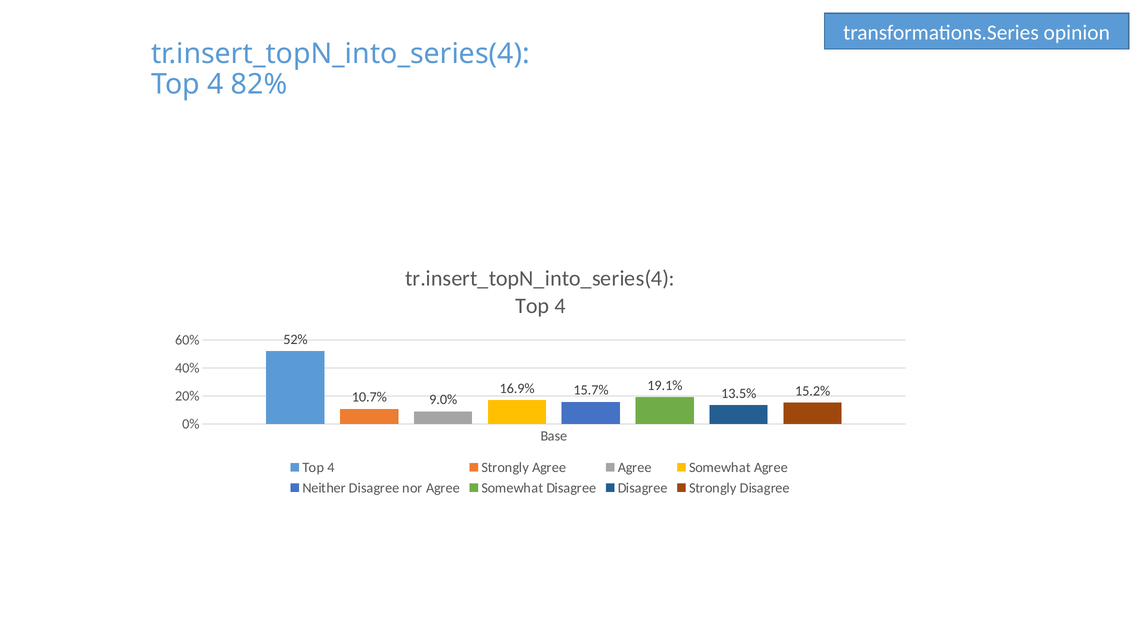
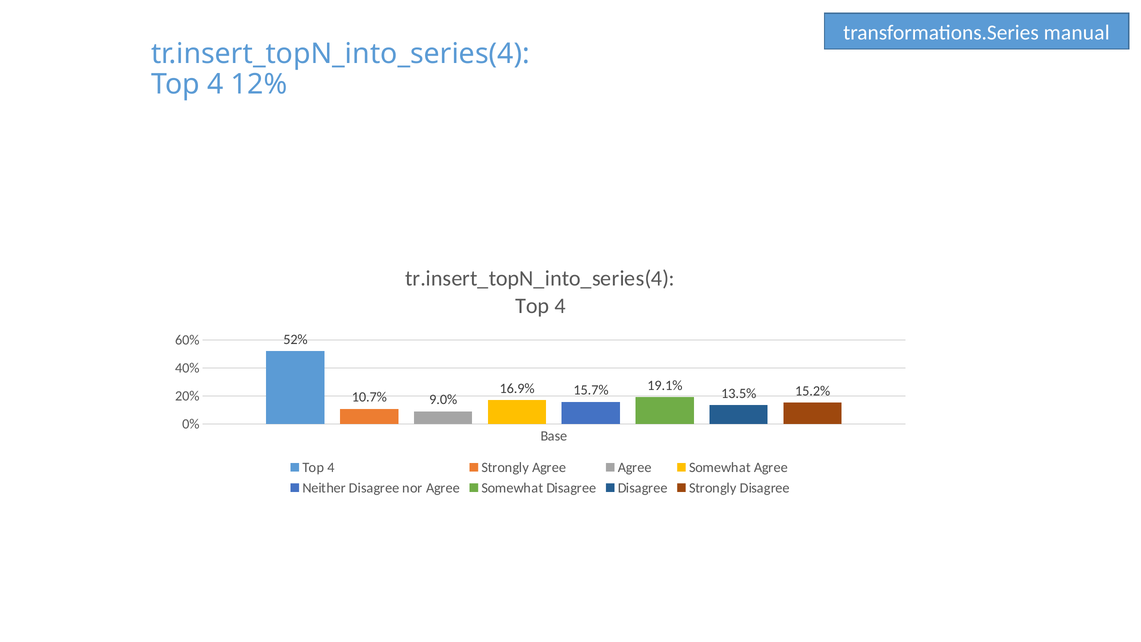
opinion: opinion -> manual (1077, 33)
82%: 82% -> 12% (259, 84)
